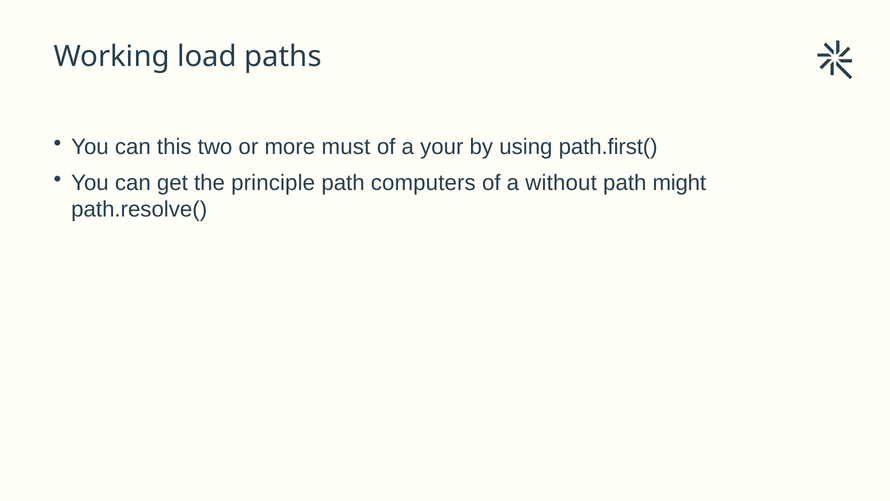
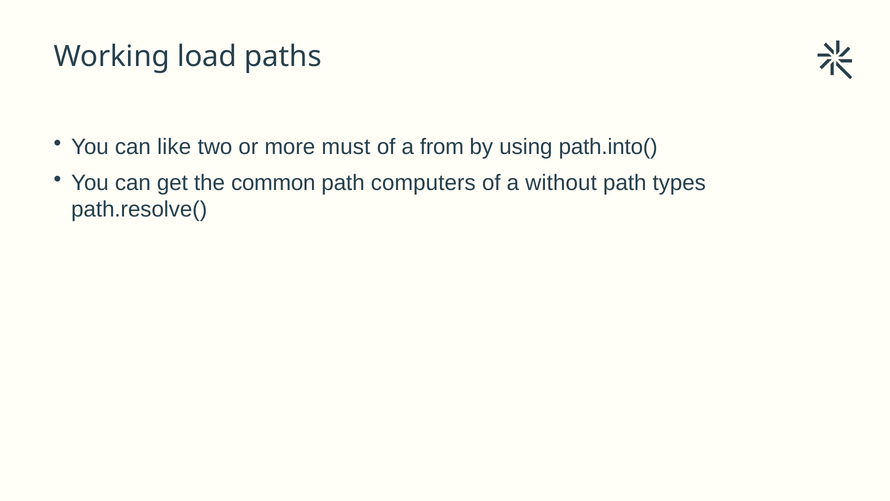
this: this -> like (174, 147)
your: your -> from (442, 147)
path.first(: path.first( -> path.into( (608, 147)
principle: principle -> common (273, 183)
might: might -> types (679, 183)
